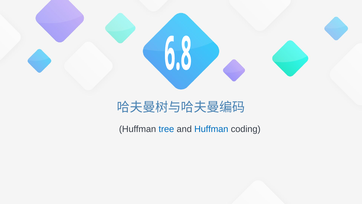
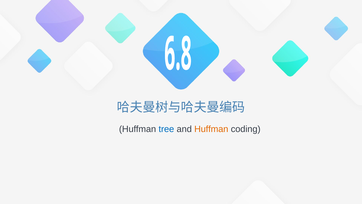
Huffman colour: blue -> orange (211, 129)
